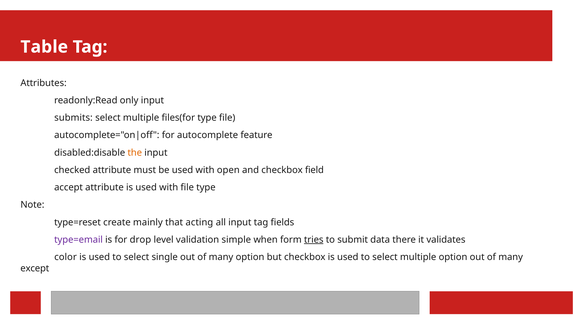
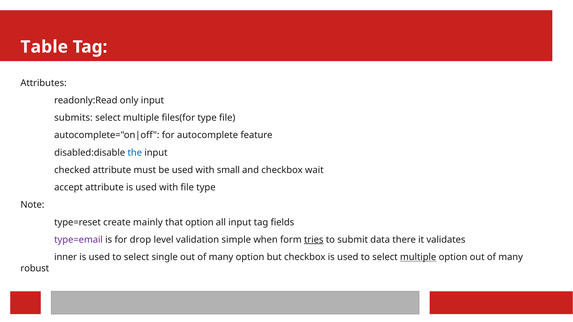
the colour: orange -> blue (135, 153)
open: open -> small (228, 170)
field: field -> wait (314, 170)
that acting: acting -> option (199, 222)
color: color -> inner (66, 257)
multiple underline: none -> present (418, 257)
except: except -> robust (35, 269)
